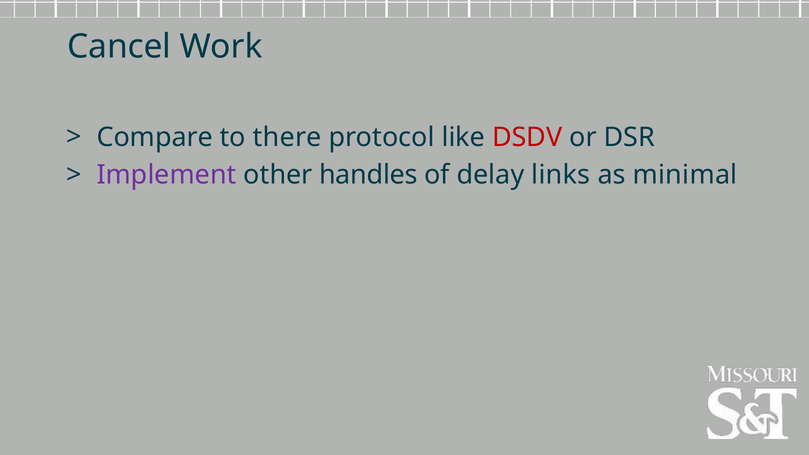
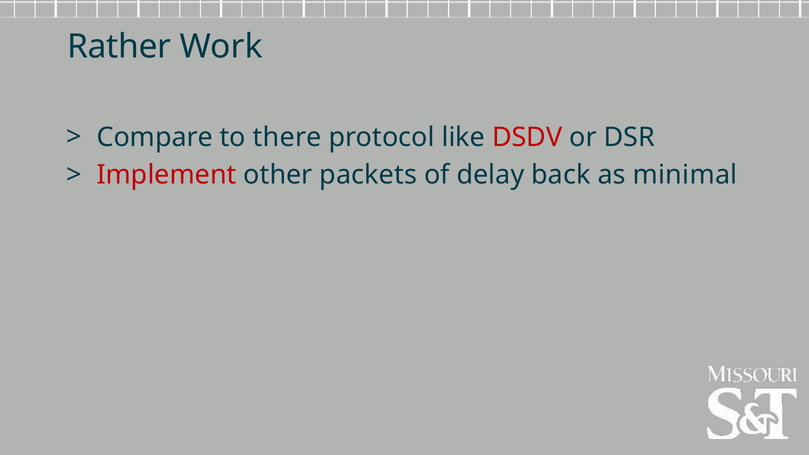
Cancel: Cancel -> Rather (119, 47)
Implement colour: purple -> red (167, 175)
handles: handles -> packets (368, 175)
links: links -> back (561, 175)
